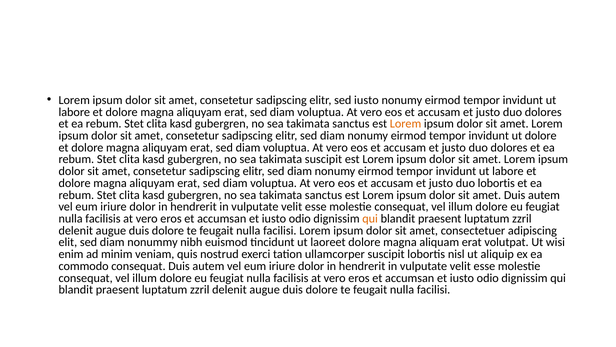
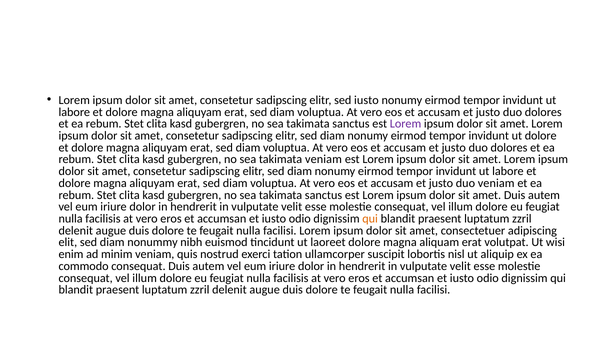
Lorem colour: orange -> purple (406, 124)
takimata suscipit: suscipit -> veniam (323, 159)
duo lobortis: lobortis -> veniam (496, 183)
